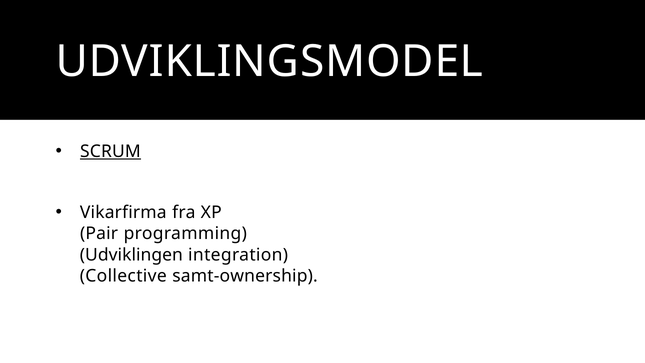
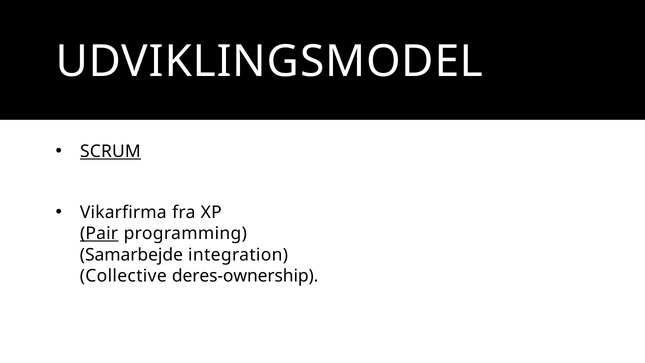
Pair underline: none -> present (99, 234)
Udviklingen: Udviklingen -> Samarbejde (131, 255)
samt-ownership: samt-ownership -> deres-ownership (245, 276)
